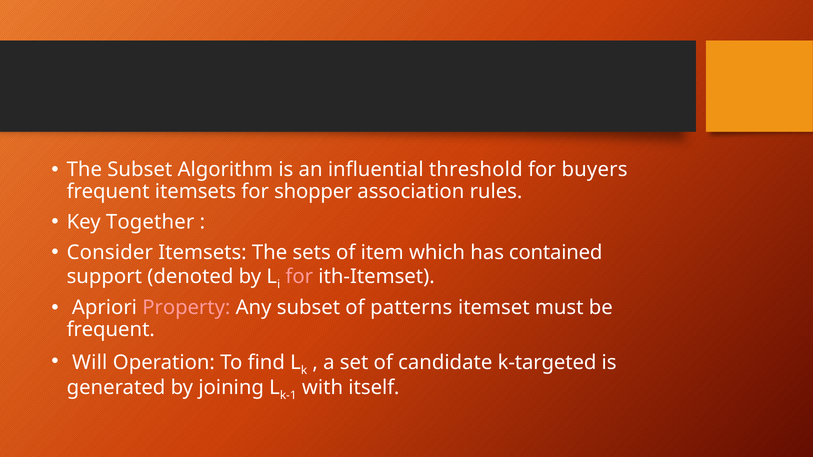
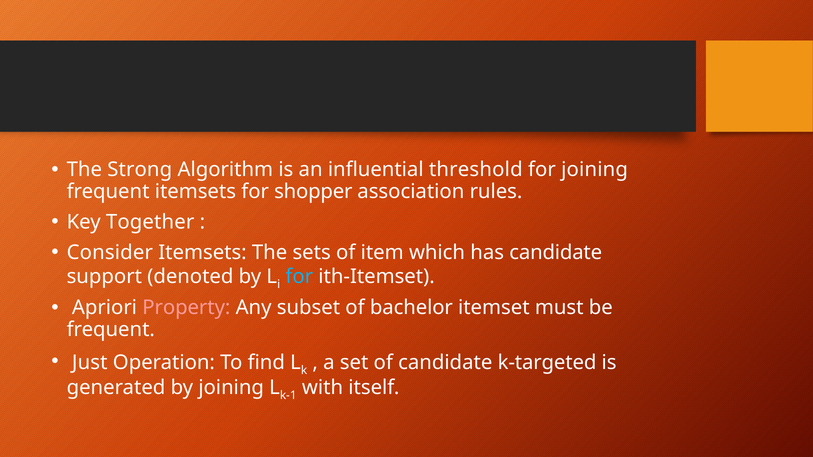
The Subset: Subset -> Strong (140, 170)
for buyers: buyers -> joining (595, 170)
has contained: contained -> candidate (556, 253)
for colour: pink -> light blue (299, 277)
patterns: patterns -> bachelor (411, 308)
Will: Will -> Just (90, 363)
